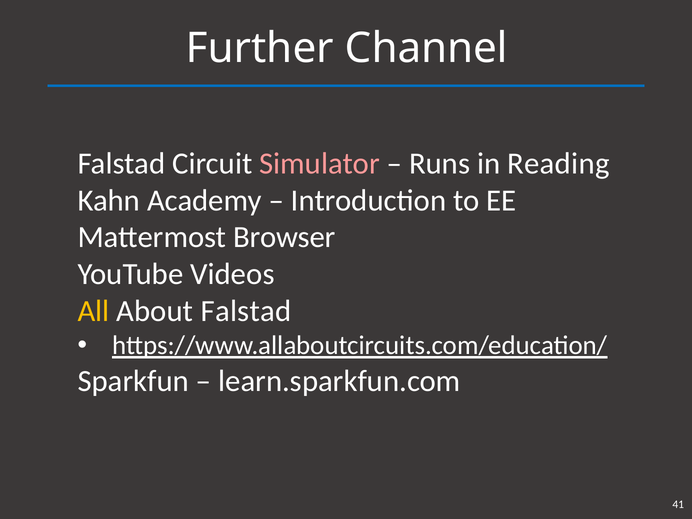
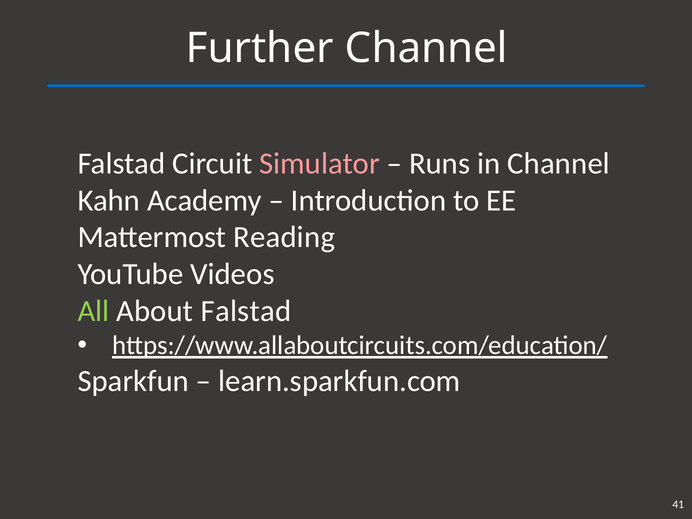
in Reading: Reading -> Channel (559, 164)
Browser: Browser -> Reading (284, 237)
All colour: yellow -> light green (94, 311)
